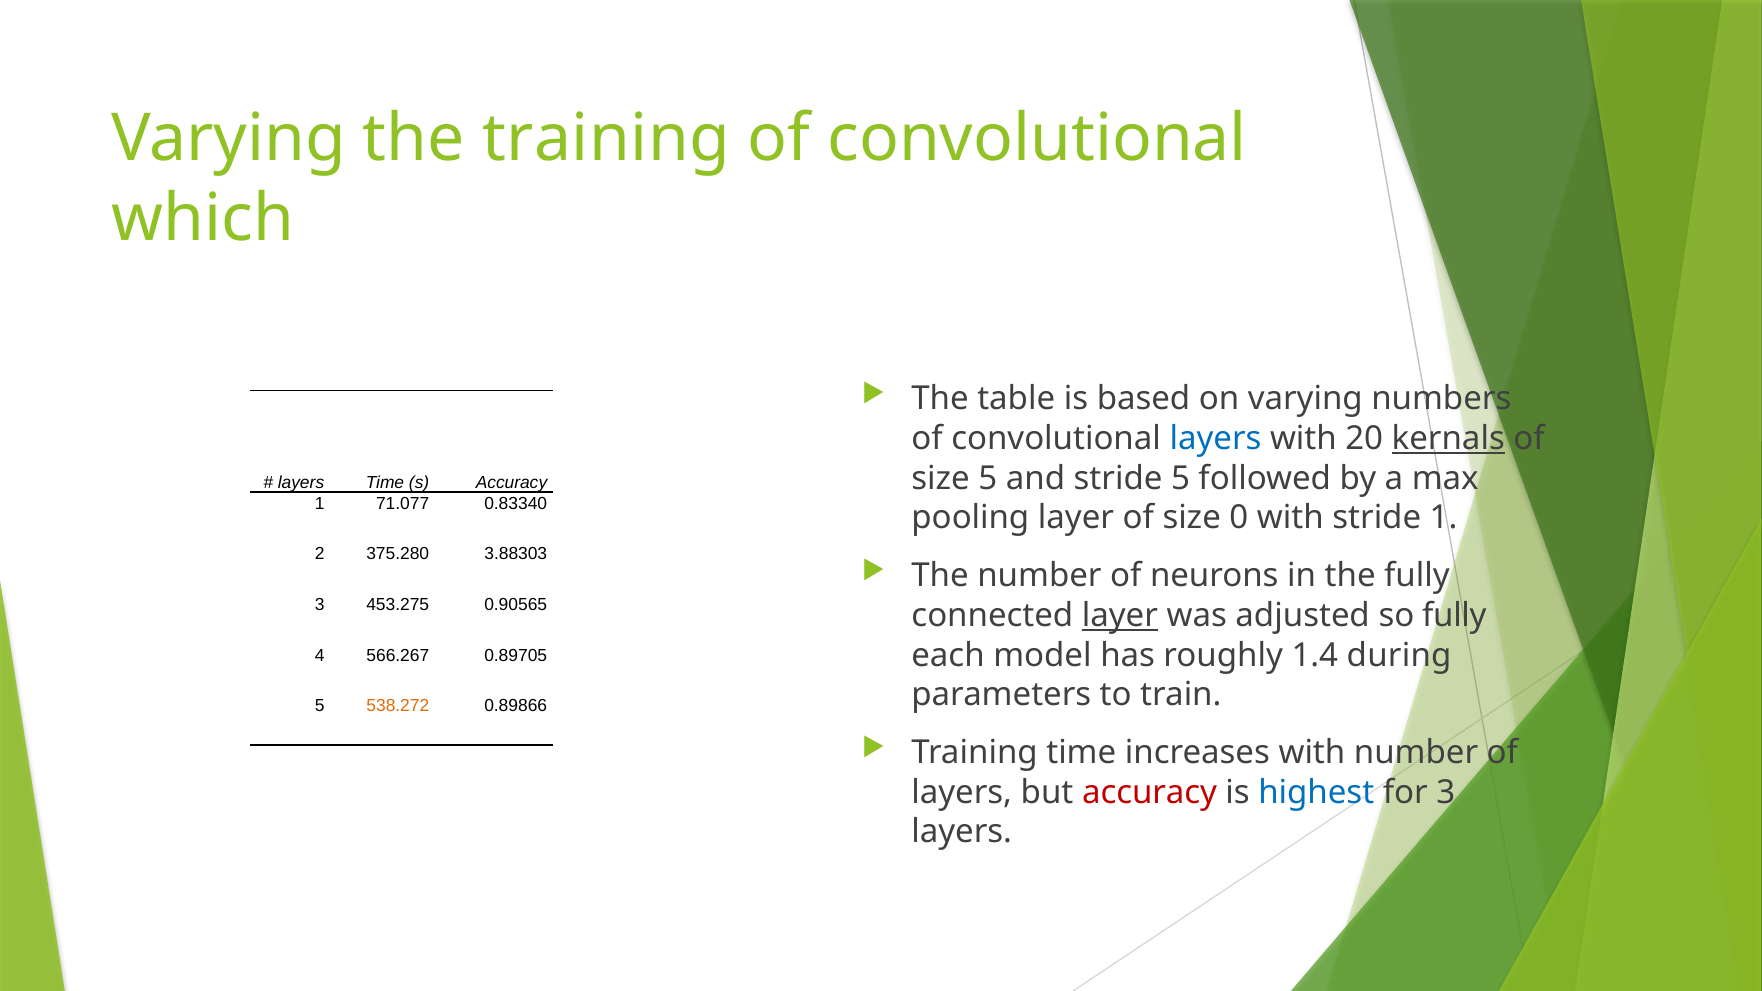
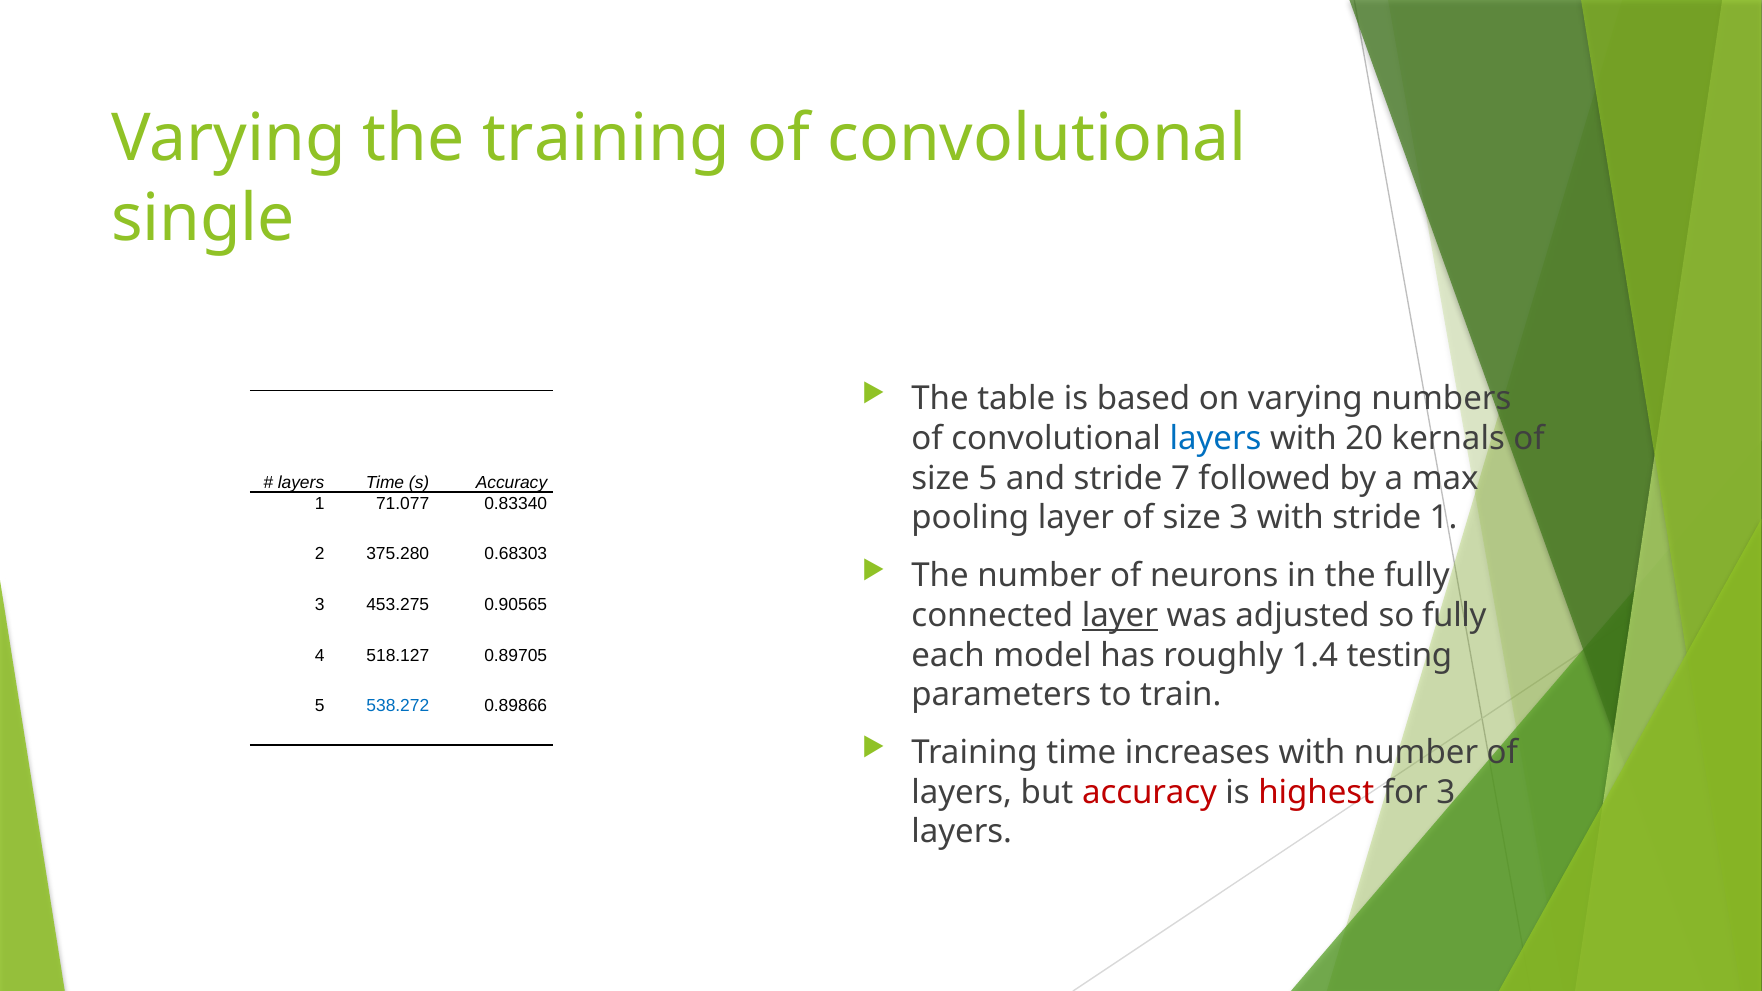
which: which -> single (203, 218)
kernals underline: present -> none (1448, 439)
stride 5: 5 -> 7 (1181, 478)
size 0: 0 -> 3 (1239, 518)
3.88303: 3.88303 -> 0.68303 (516, 554)
during: during -> testing (1399, 655)
566.267: 566.267 -> 518.127 (398, 655)
538.272 colour: orange -> blue (398, 706)
highest colour: blue -> red (1316, 793)
